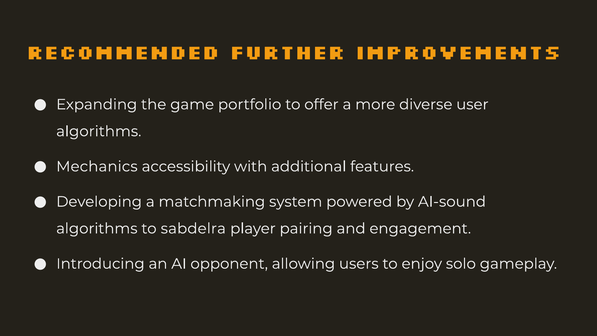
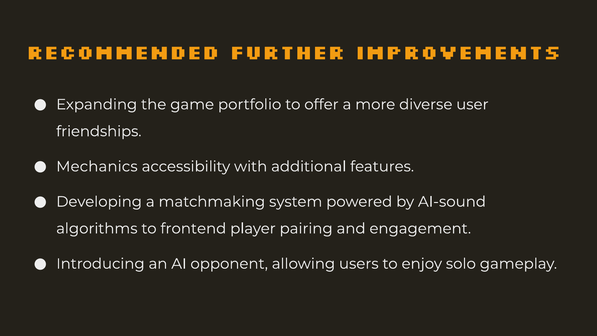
algorithms: algorithms -> friendships (99, 131)
sabdelra: sabdelra -> frontend (193, 228)
